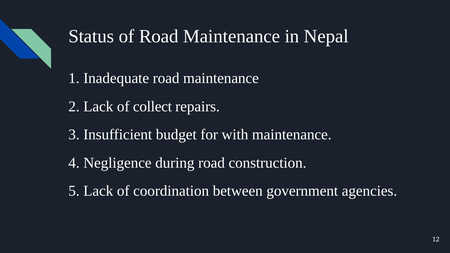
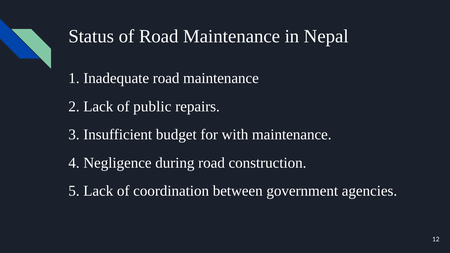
collect: collect -> public (152, 106)
